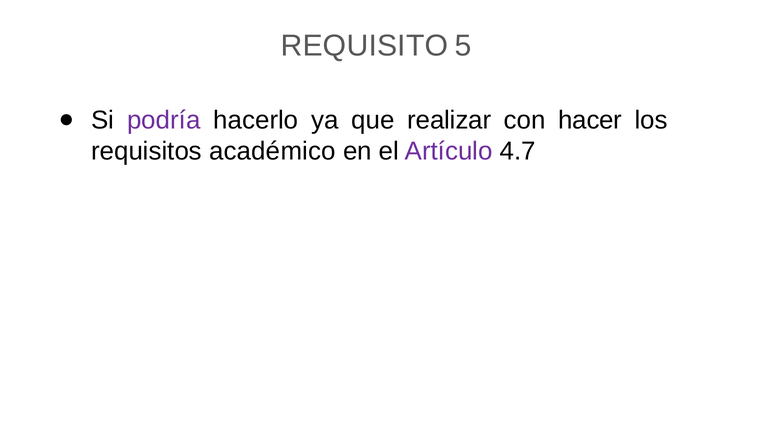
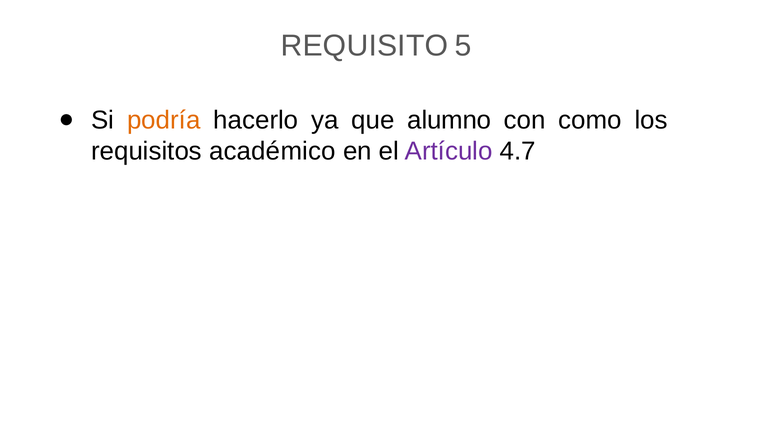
podría colour: purple -> orange (164, 120)
realizar: realizar -> alumno (449, 120)
hacer: hacer -> como (590, 120)
